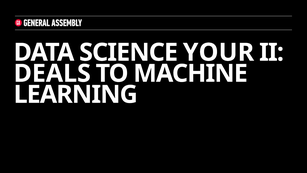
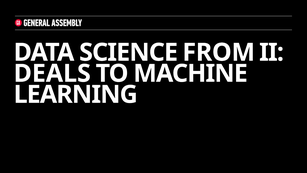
YOUR: YOUR -> FROM (219, 52)
